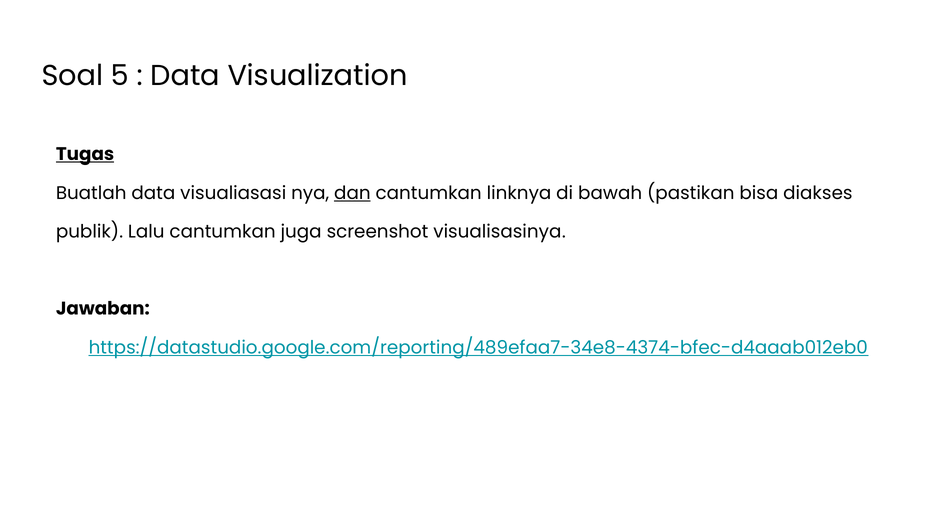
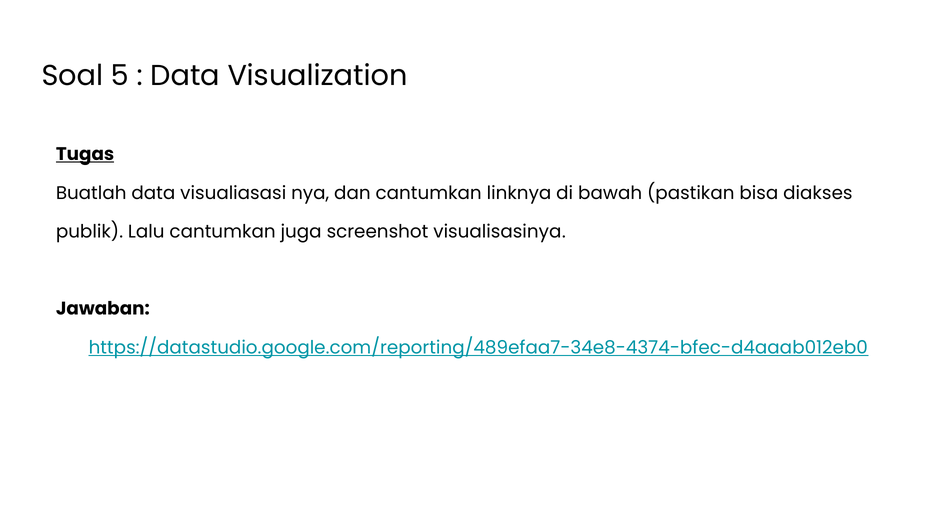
dan underline: present -> none (352, 193)
